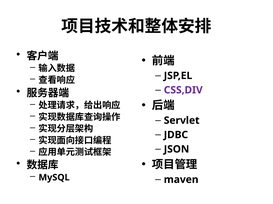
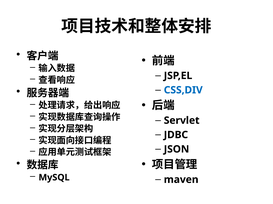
CSS,DIV colour: purple -> blue (183, 90)
